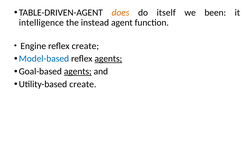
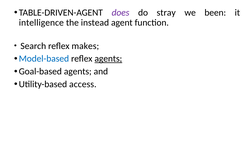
does colour: orange -> purple (121, 12)
itself: itself -> stray (166, 12)
Engine: Engine -> Search (33, 46)
reflex create: create -> makes (85, 46)
agents underline: present -> none (78, 71)
Utility-based create: create -> access (83, 84)
